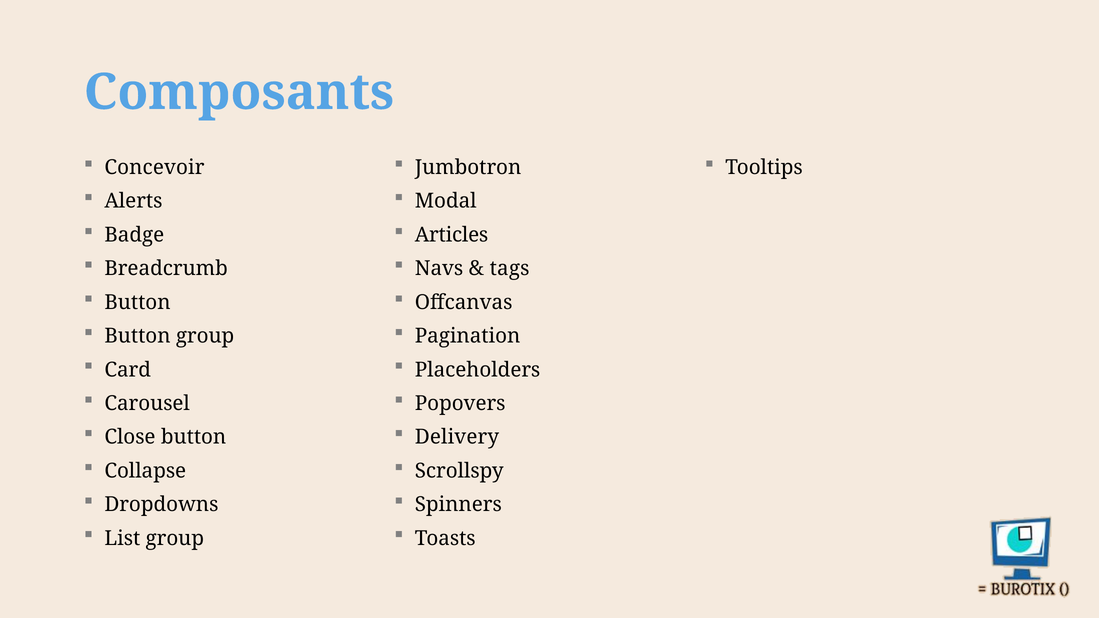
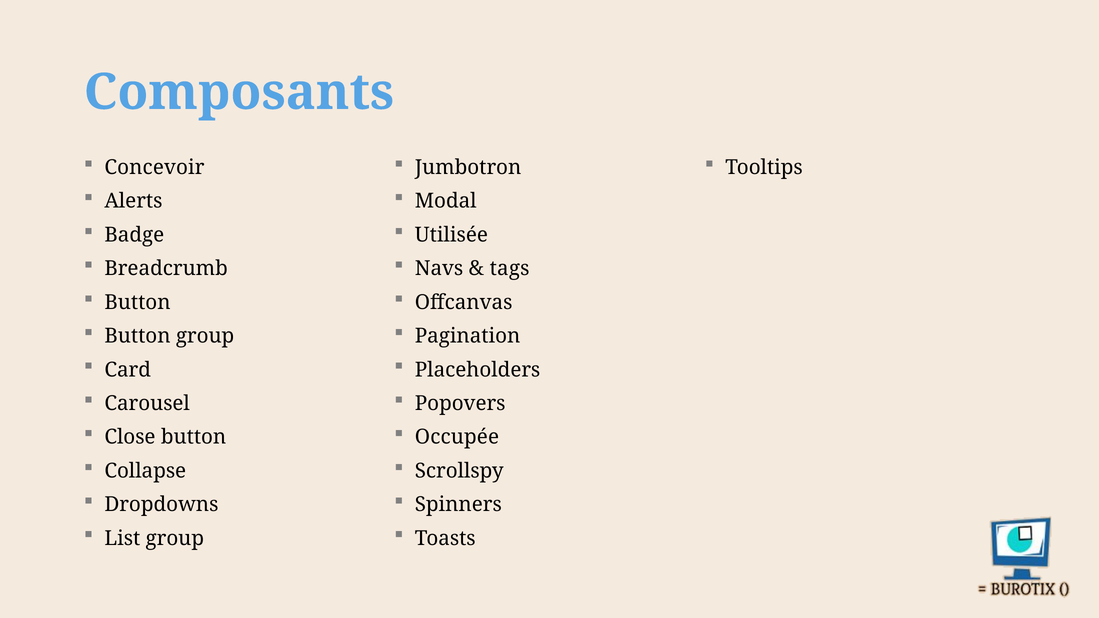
Articles: Articles -> Utilisée (451, 235)
Delivery: Delivery -> Occupée (457, 437)
